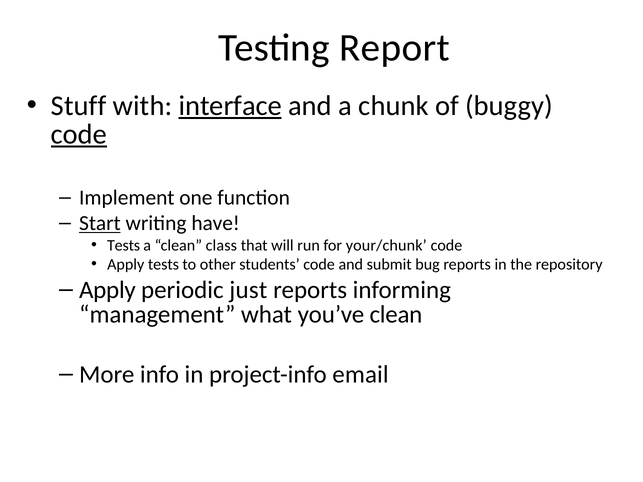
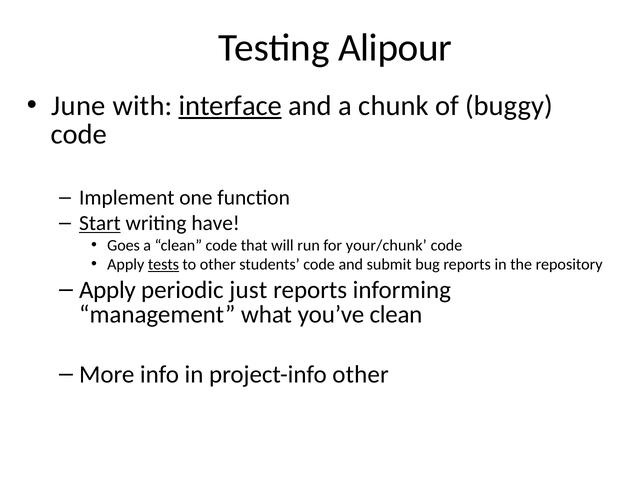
Report: Report -> Alipour (395, 48)
Stuff: Stuff -> June (79, 106)
code underline: present -> none (79, 134)
Tests: Tests -> Goes (124, 245)
clean class: class -> code (221, 245)
tests underline: none -> present (163, 265)
project-info email: email -> other (361, 375)
